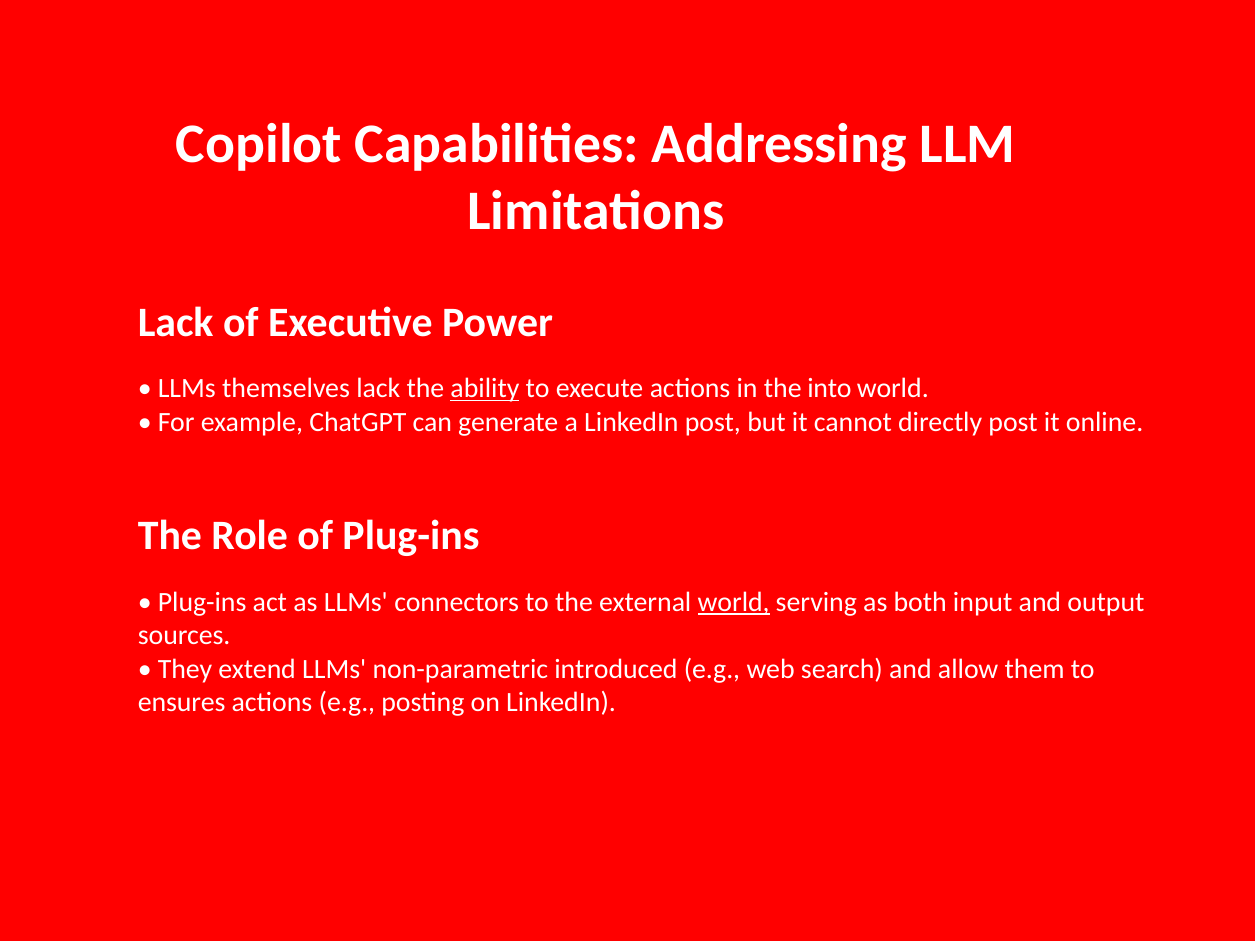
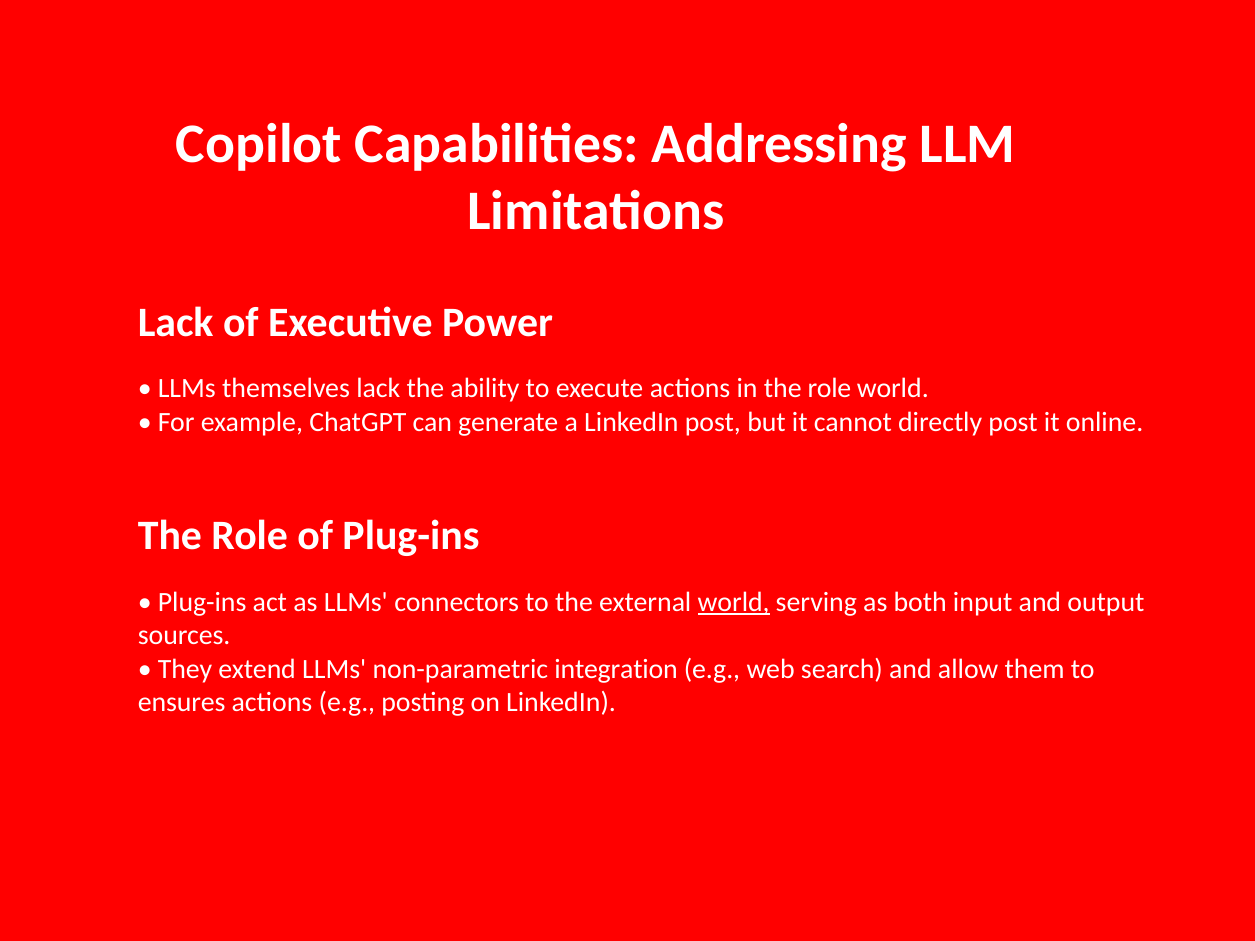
ability underline: present -> none (485, 389)
in the into: into -> role (829, 389)
introduced: introduced -> integration (616, 669)
